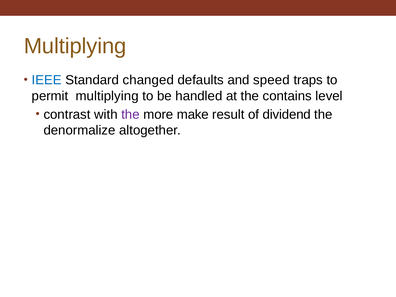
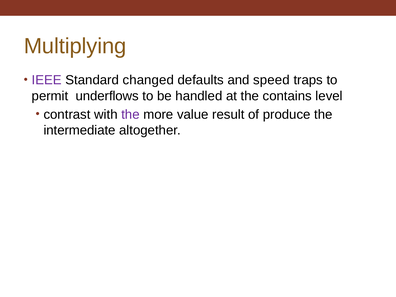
IEEE colour: blue -> purple (47, 80)
permit multiplying: multiplying -> underflows (107, 96)
make: make -> value (193, 114)
dividend: dividend -> produce (287, 114)
denormalize: denormalize -> intermediate (80, 130)
